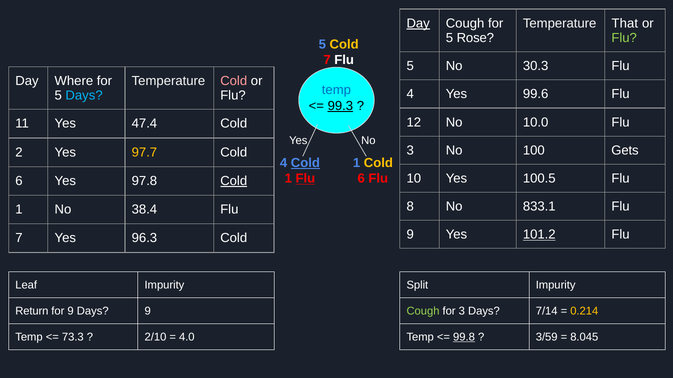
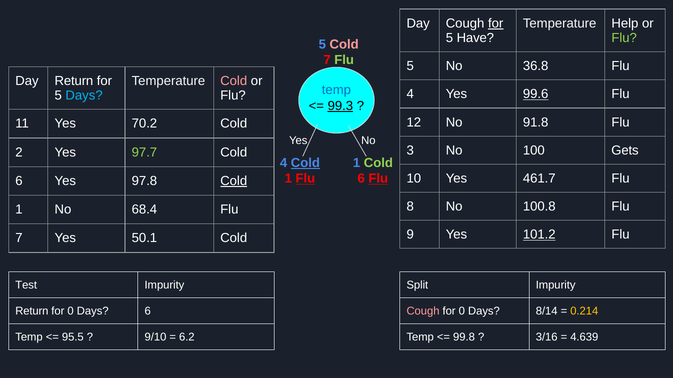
Day underline: present -> none (418, 23)
for underline: none -> present (496, 23)
That: That -> Help (625, 23)
Rose: Rose -> Have (475, 38)
Cold colour: yellow -> pink (344, 44)
Flu colour: white -> light green (344, 60)
30.3: 30.3 -> 36.8 (536, 66)
Day Where: Where -> Return (74, 81)
99.6 underline: none -> present (536, 94)
10.0: 10.0 -> 91.8 (536, 122)
47.4: 47.4 -> 70.2 (144, 124)
97.7 colour: yellow -> light green (144, 152)
Cold colour: yellow -> light green (378, 163)
100.5: 100.5 -> 461.7 (539, 179)
Flu underline: none -> present (378, 179)
833.1: 833.1 -> 100.8 (539, 207)
38.4: 38.4 -> 68.4 (144, 210)
96.3: 96.3 -> 50.1 (144, 238)
Leaf: Leaf -> Test (26, 285)
9: 9 -> 0 (71, 311)
Days 9: 9 -> 6 (148, 311)
Cough colour: light green -> pink (423, 311)
3: 3 -> 0 (462, 311)
7/14: 7/14 -> 8/14 (547, 311)
73.3: 73.3 -> 95.5 (73, 337)
2/10: 2/10 -> 9/10 (155, 337)
4.0: 4.0 -> 6.2 (187, 337)
99.8 underline: present -> none (464, 337)
3/59: 3/59 -> 3/16 (547, 337)
8.045: 8.045 -> 4.639 (584, 337)
